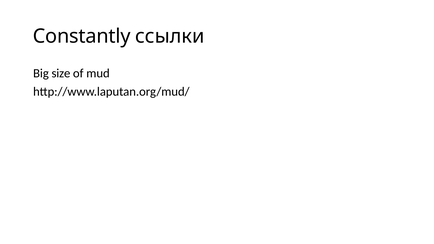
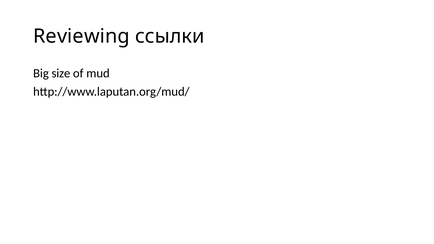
Constantly: Constantly -> Reviewing (81, 36)
